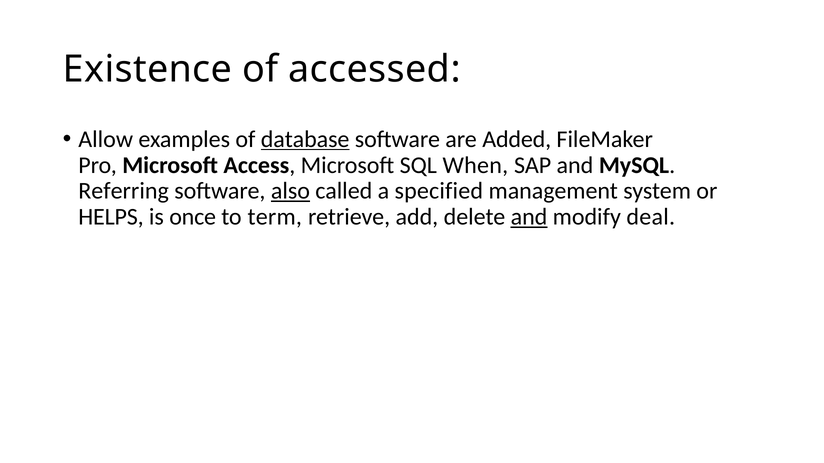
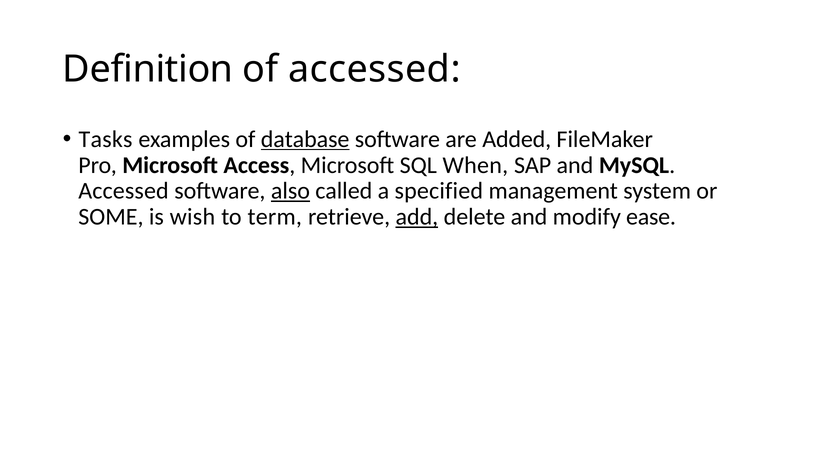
Existence: Existence -> Definition (148, 69)
Allow: Allow -> Tasks (106, 139)
Referring: Referring -> Accessed (124, 191)
HELPS: HELPS -> SOME (111, 217)
once: once -> wish (192, 217)
add underline: none -> present (417, 217)
and underline: present -> none (529, 217)
deal: deal -> ease (651, 217)
